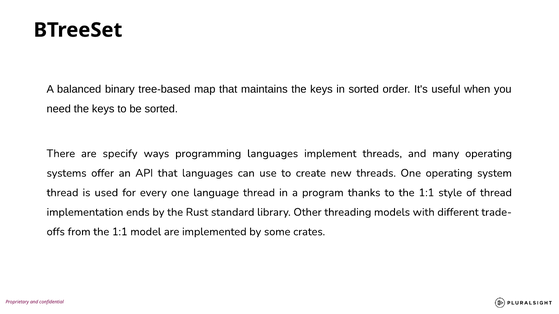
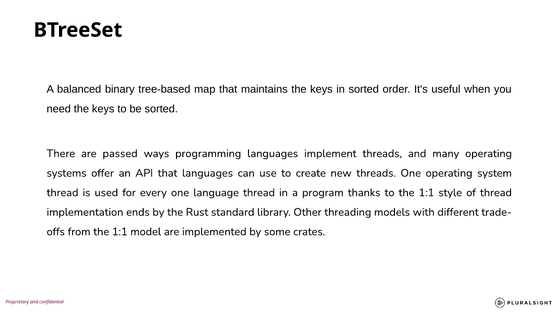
specify: specify -> passed (120, 154)
